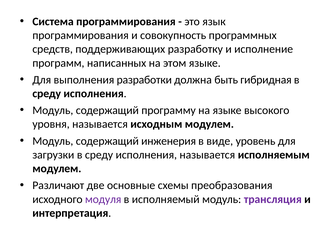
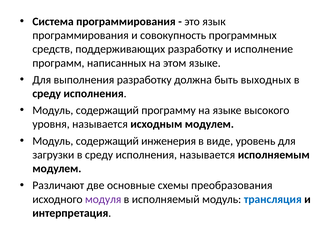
выполнения разработки: разработки -> разработку (144, 80)
гибридная: гибридная -> выходных (266, 80)
трансляция colour: purple -> blue (273, 199)
